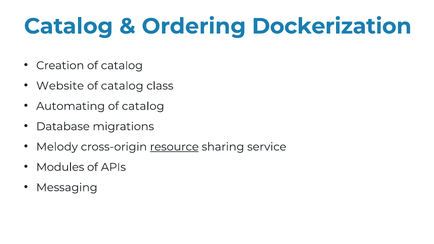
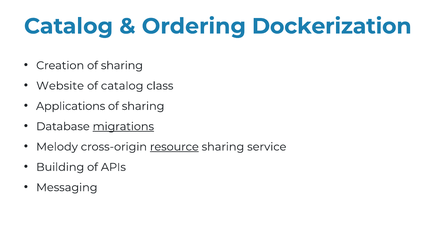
Creation of catalog: catalog -> sharing (122, 66)
Automating: Automating -> Applications (71, 106)
catalog: catalog -> sharing (143, 106)
migrations underline: none -> present (123, 127)
Modules: Modules -> Building (60, 167)
